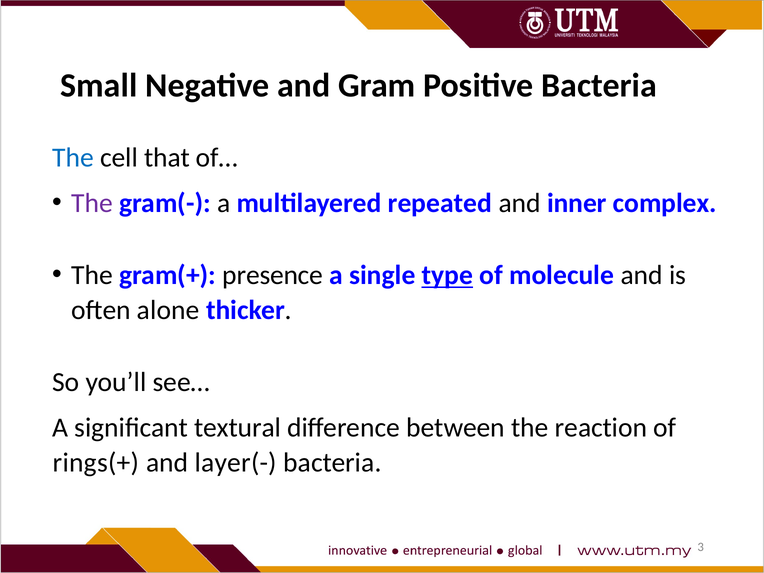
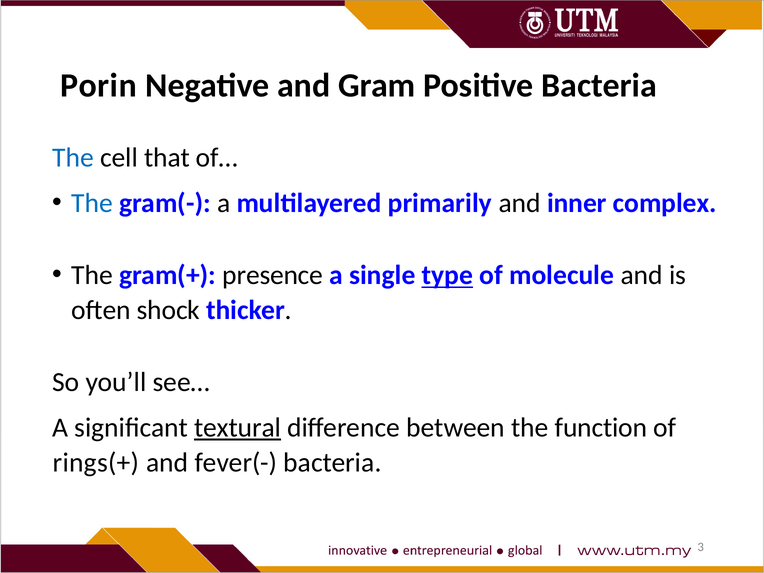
Small: Small -> Porin (99, 86)
The colour: purple -> blue (92, 203)
repeated: repeated -> primarily (440, 203)
alone: alone -> shock (168, 310)
textural underline: none -> present (238, 428)
reaction: reaction -> function (601, 428)
layer(-: layer(- -> fever(- (236, 462)
